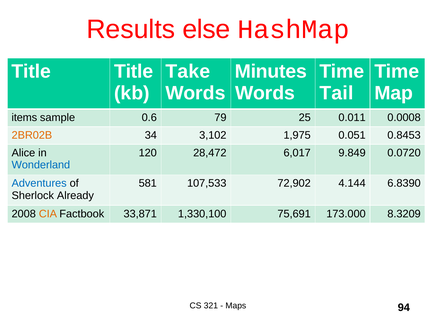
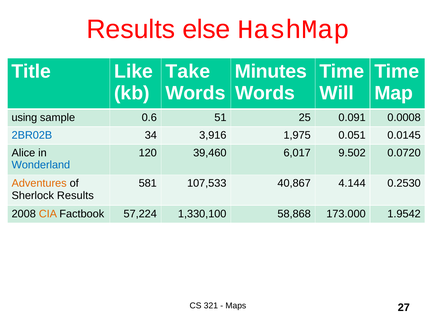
Title Title: Title -> Like (134, 71)
Tail: Tail -> Will (337, 93)
items: items -> using (24, 117)
79: 79 -> 51 (220, 117)
0.011: 0.011 -> 0.091 (352, 117)
2BR02B colour: orange -> blue (32, 135)
3,102: 3,102 -> 3,916 (213, 135)
0.8453: 0.8453 -> 0.0145 (404, 135)
28,472: 28,472 -> 39,460 (210, 153)
9.849: 9.849 -> 9.502 (352, 153)
Adventures colour: blue -> orange (39, 183)
72,902: 72,902 -> 40,867 (294, 183)
6.8390: 6.8390 -> 0.2530 (404, 183)
Sherlock Already: Already -> Results (75, 195)
33,871: 33,871 -> 57,224 (140, 214)
75,691: 75,691 -> 58,868 (294, 214)
8.3209: 8.3209 -> 1.9542 (404, 214)
94: 94 -> 27 (404, 307)
